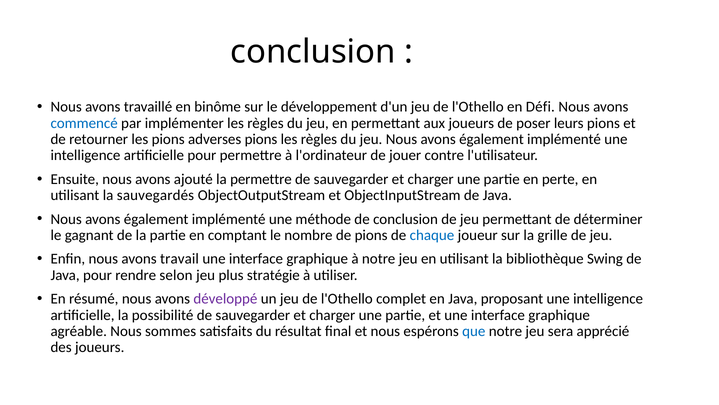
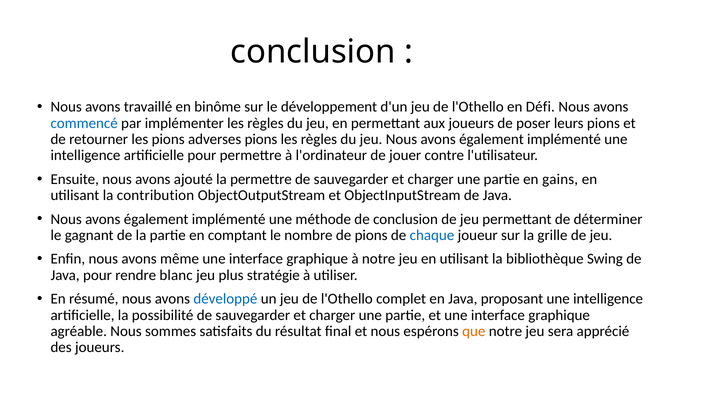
perte: perte -> gains (560, 179)
sauvegardés: sauvegardés -> contribution (155, 195)
travail: travail -> même (180, 259)
selon: selon -> blanc (176, 275)
développé colour: purple -> blue (225, 298)
que colour: blue -> orange (474, 331)
